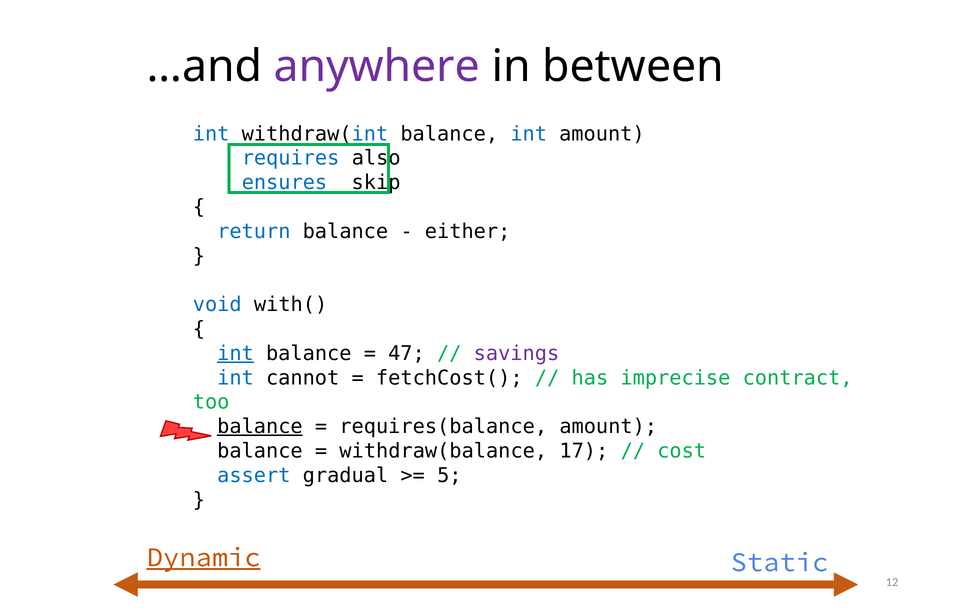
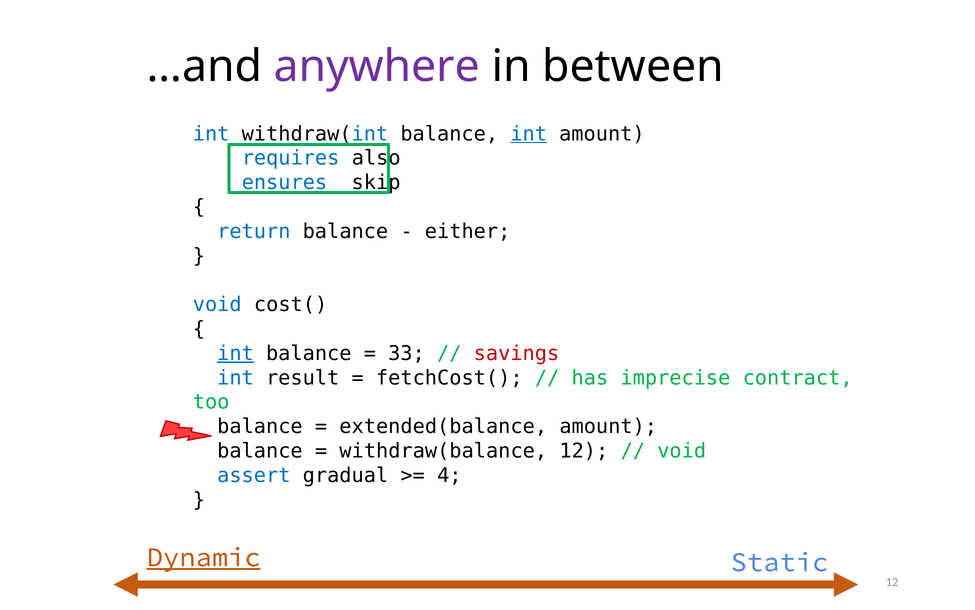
int underline: none -> present (529, 134)
with(: with( -> cost( (291, 304)
47: 47 -> 33 (406, 353)
savings colour: purple -> red (516, 353)
cannot: cannot -> result (303, 377)
balance underline: present -> none (260, 426)
requires(balance: requires(balance -> extended(balance (443, 426)
withdraw(balance 17: 17 -> 12 (584, 451)
cost: cost -> void (682, 451)
5: 5 -> 4 (449, 475)
